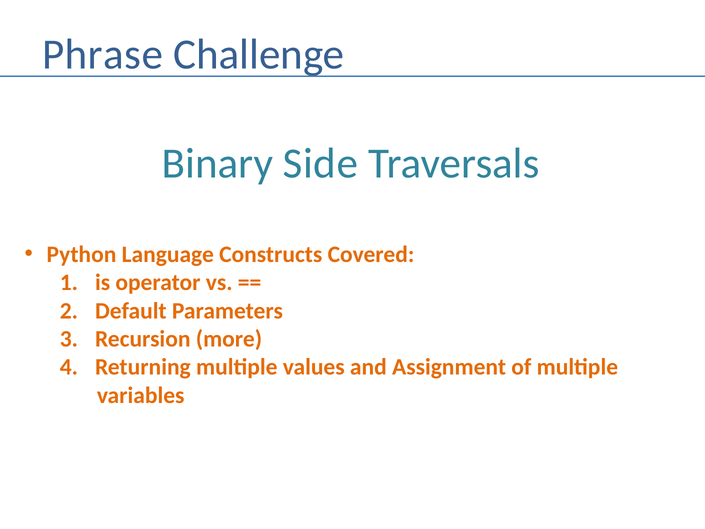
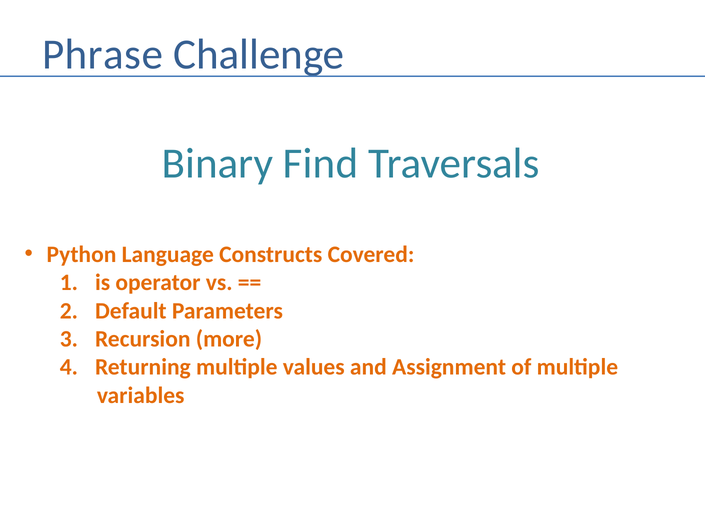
Side: Side -> Find (321, 163)
